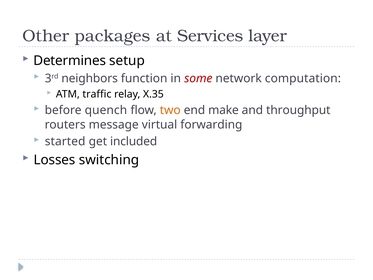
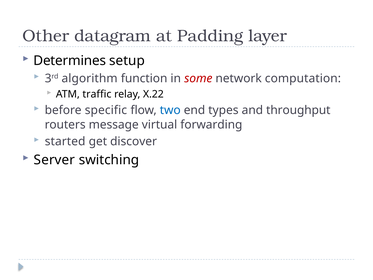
packages: packages -> datagram (113, 36)
Services: Services -> Padding (210, 36)
neighbors: neighbors -> algorithm (90, 78)
X.35: X.35 -> X.22 (153, 94)
quench: quench -> specific (106, 110)
two colour: orange -> blue (170, 110)
make: make -> types (223, 110)
included: included -> discover (134, 141)
Losses: Losses -> Server (54, 160)
